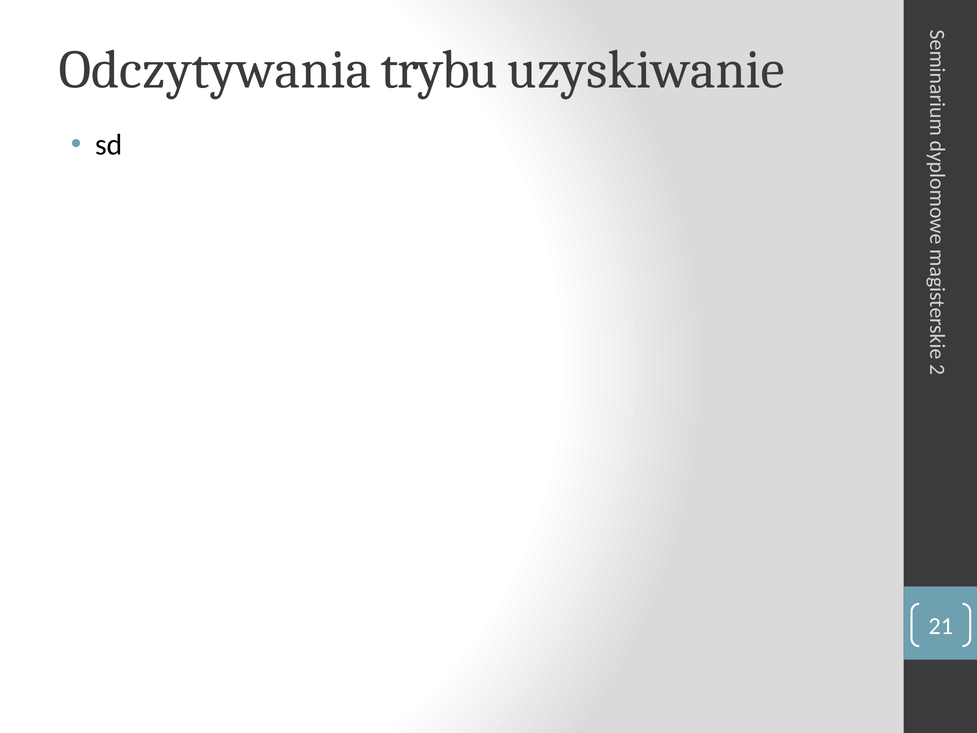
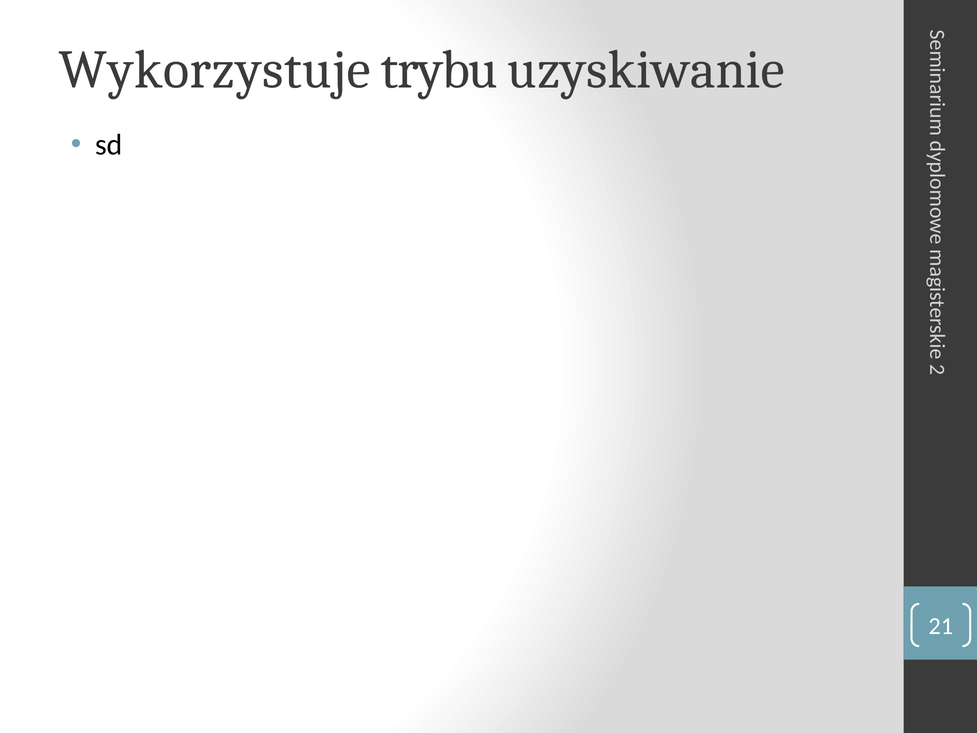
Odczytywania: Odczytywania -> Wykorzystuje (215, 70)
